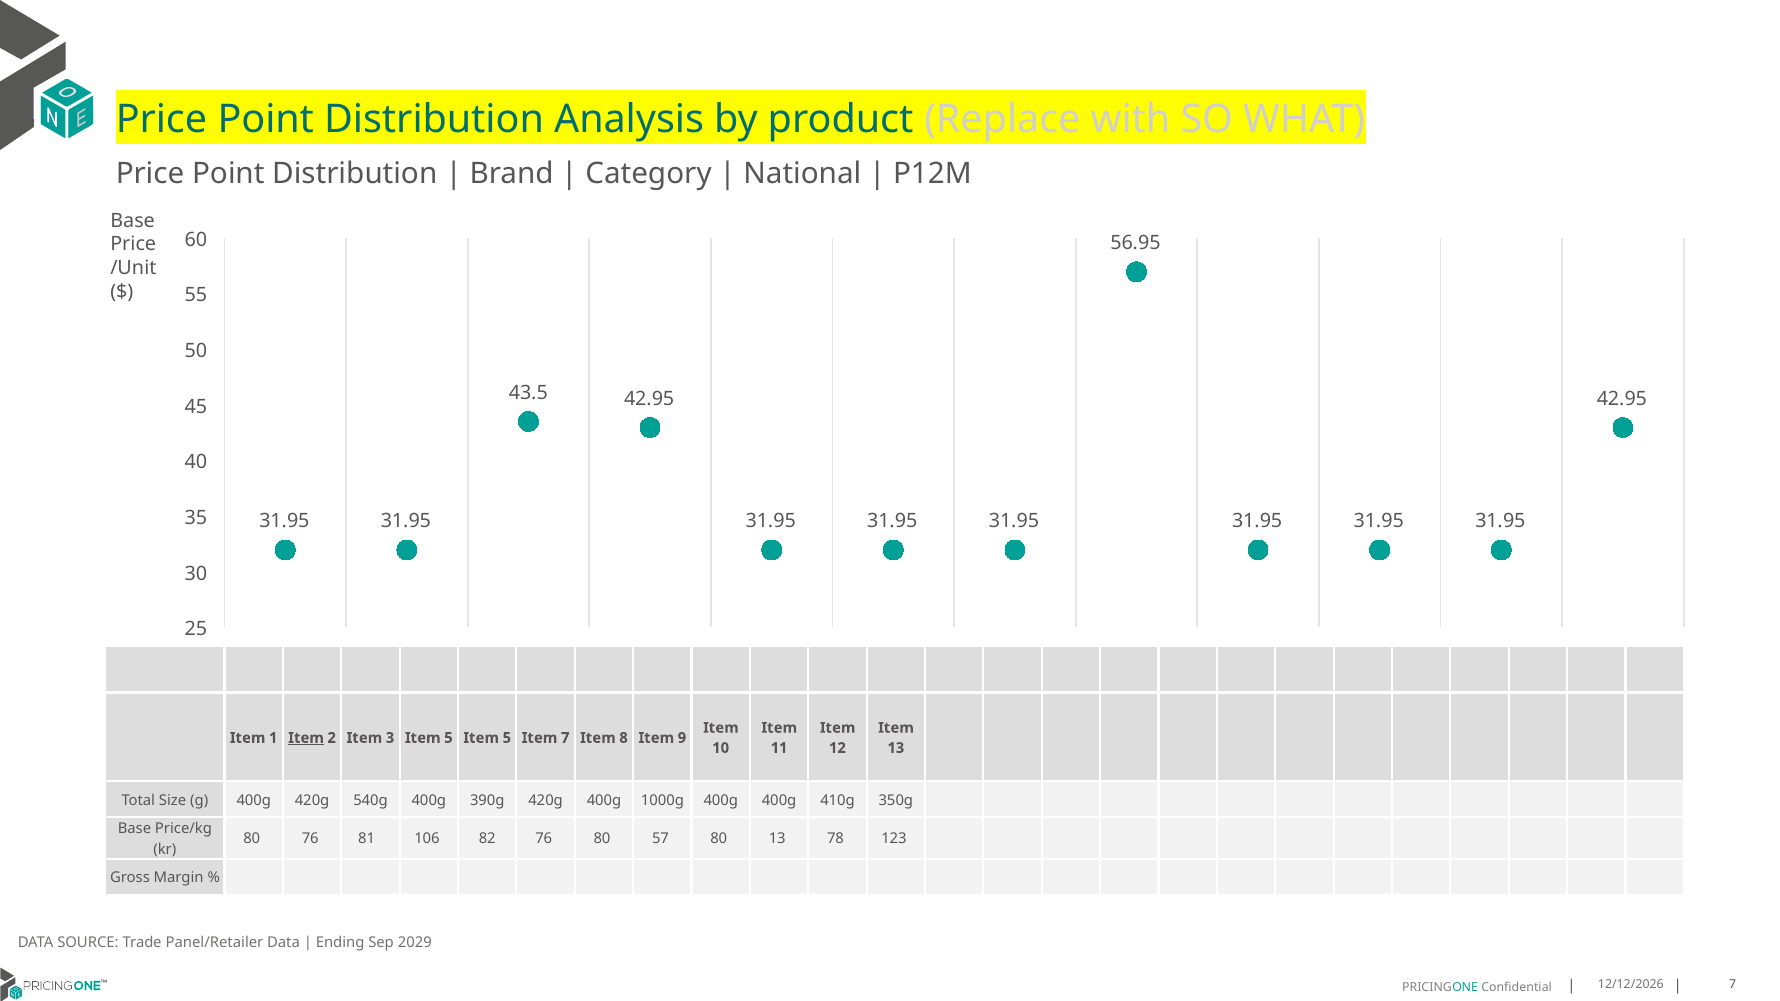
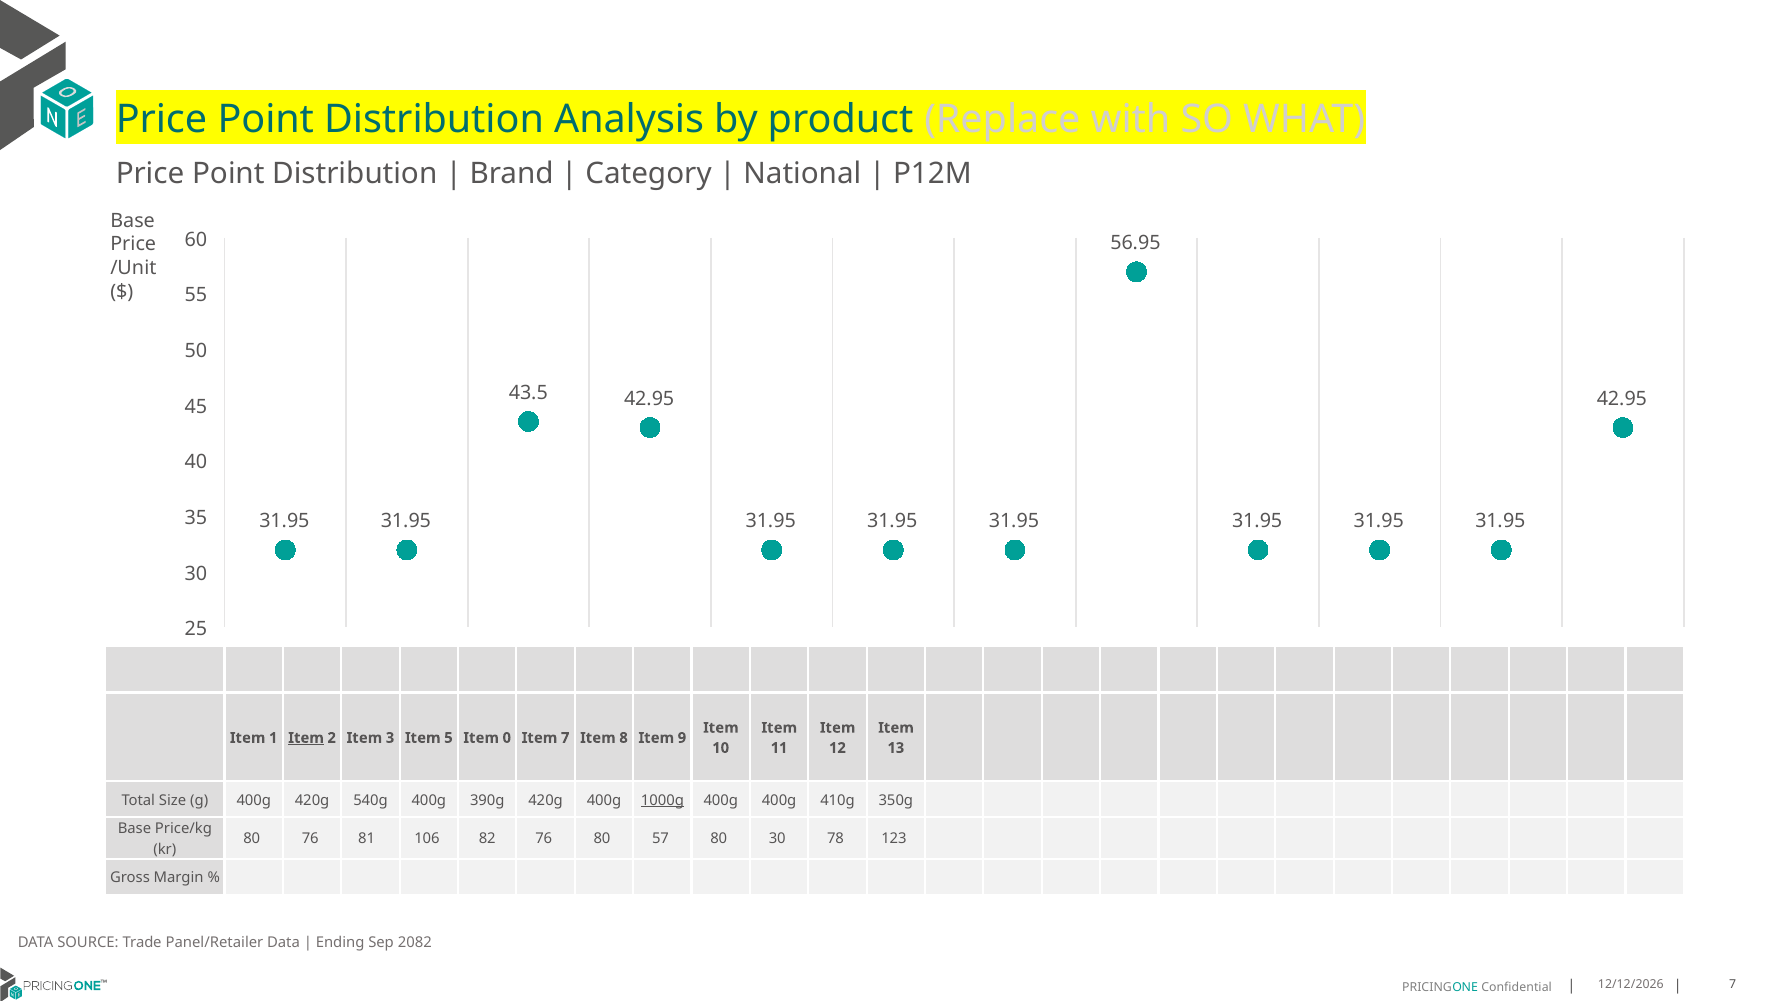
5 Item 5: 5 -> 0 (507, 738)
1000g underline: none -> present (662, 800)
80 13: 13 -> 30 (777, 839)
2029: 2029 -> 2082 (415, 943)
